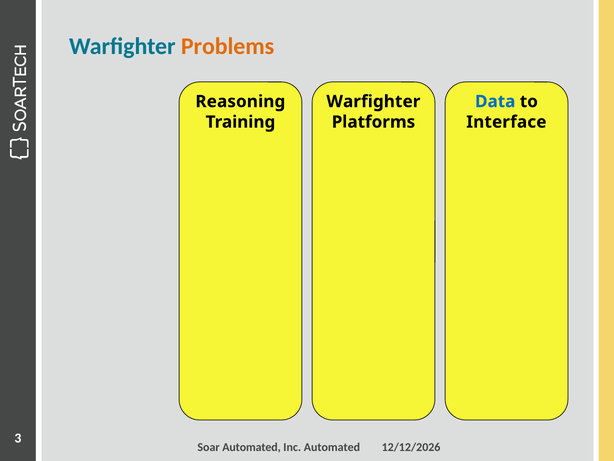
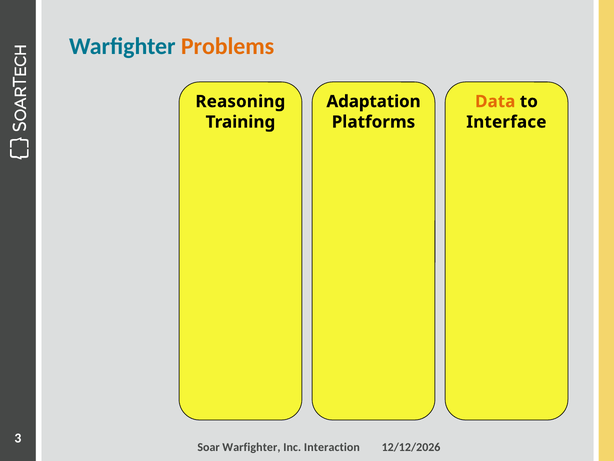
Warfighter: Warfighter -> Adaptation (374, 101)
Data colour: blue -> orange (495, 101)
Soar Automated: Automated -> Warfighter (251, 447)
Inc Automated: Automated -> Interaction (332, 447)
